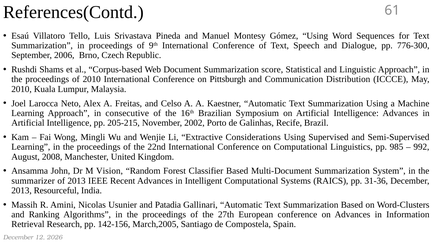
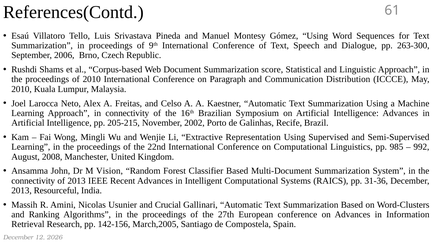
776-300: 776-300 -> 263-300 (413, 45)
Pittsburgh: Pittsburgh -> Paragraph (228, 79)
in consecutive: consecutive -> connectivity (127, 113)
Considerations: Considerations -> Representation (253, 137)
summarizer: summarizer -> connectivity (33, 180)
Patadia: Patadia -> Crucial (168, 204)
